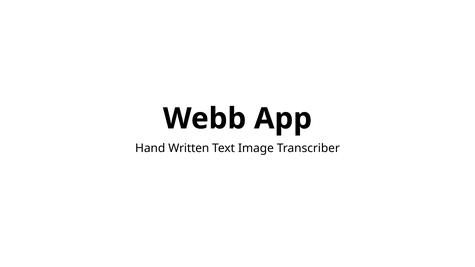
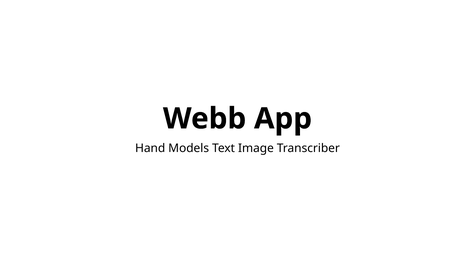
Written: Written -> Models (189, 148)
